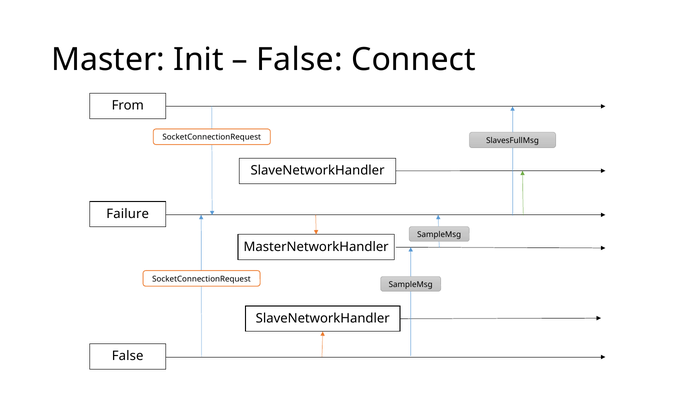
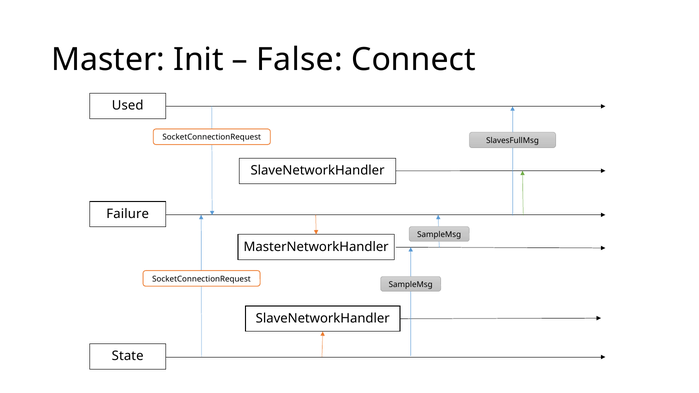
From: From -> Used (128, 106)
False: False -> State (128, 356)
